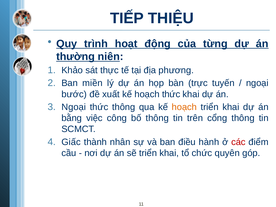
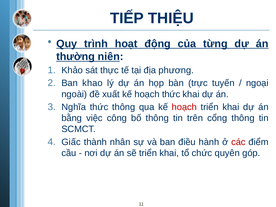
miền: miền -> khao (92, 83)
bước: bước -> ngoài (74, 94)
Ngoại: Ngoại -> Nghĩa (74, 107)
hoạch colour: orange -> red (184, 107)
